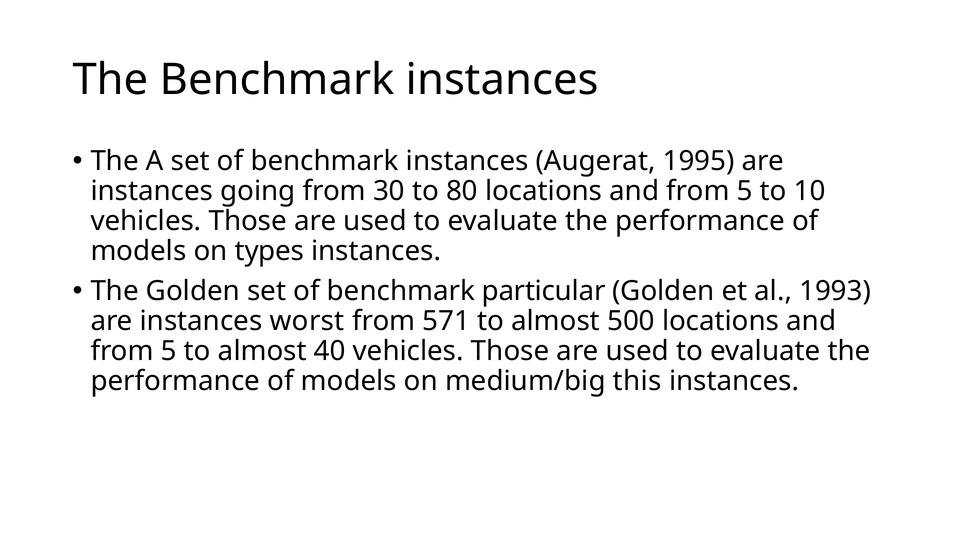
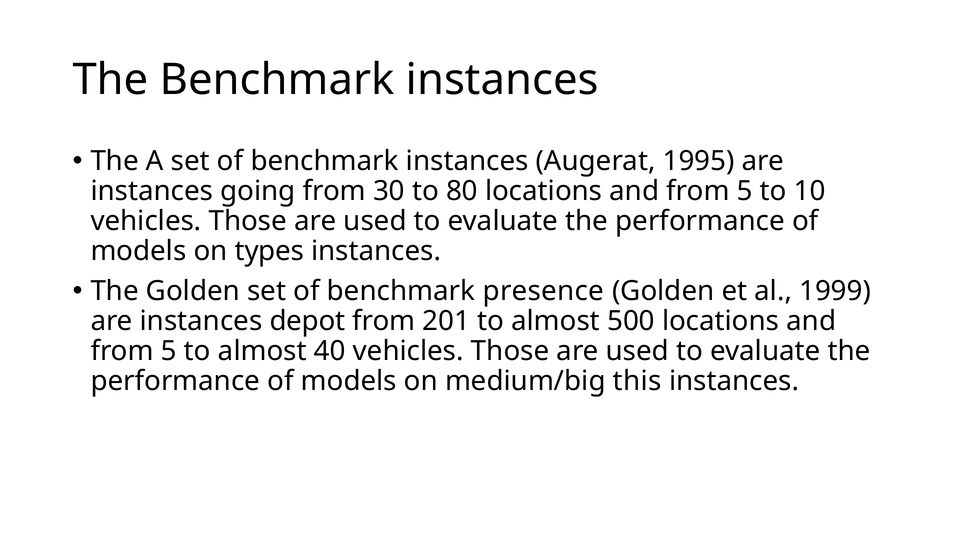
particular: particular -> presence (543, 291)
1993: 1993 -> 1999 (835, 291)
worst: worst -> depot (307, 321)
571: 571 -> 201 (446, 321)
